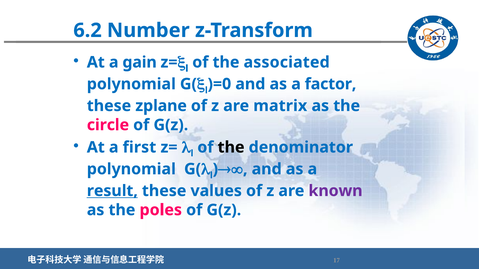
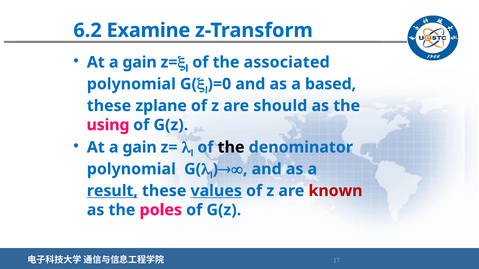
Number: Number -> Examine (148, 30)
factor: factor -> based (331, 84)
matrix: matrix -> should (280, 106)
circle: circle -> using (108, 125)
first: first -> gain (140, 147)
values underline: none -> present (216, 191)
known colour: purple -> red (336, 191)
